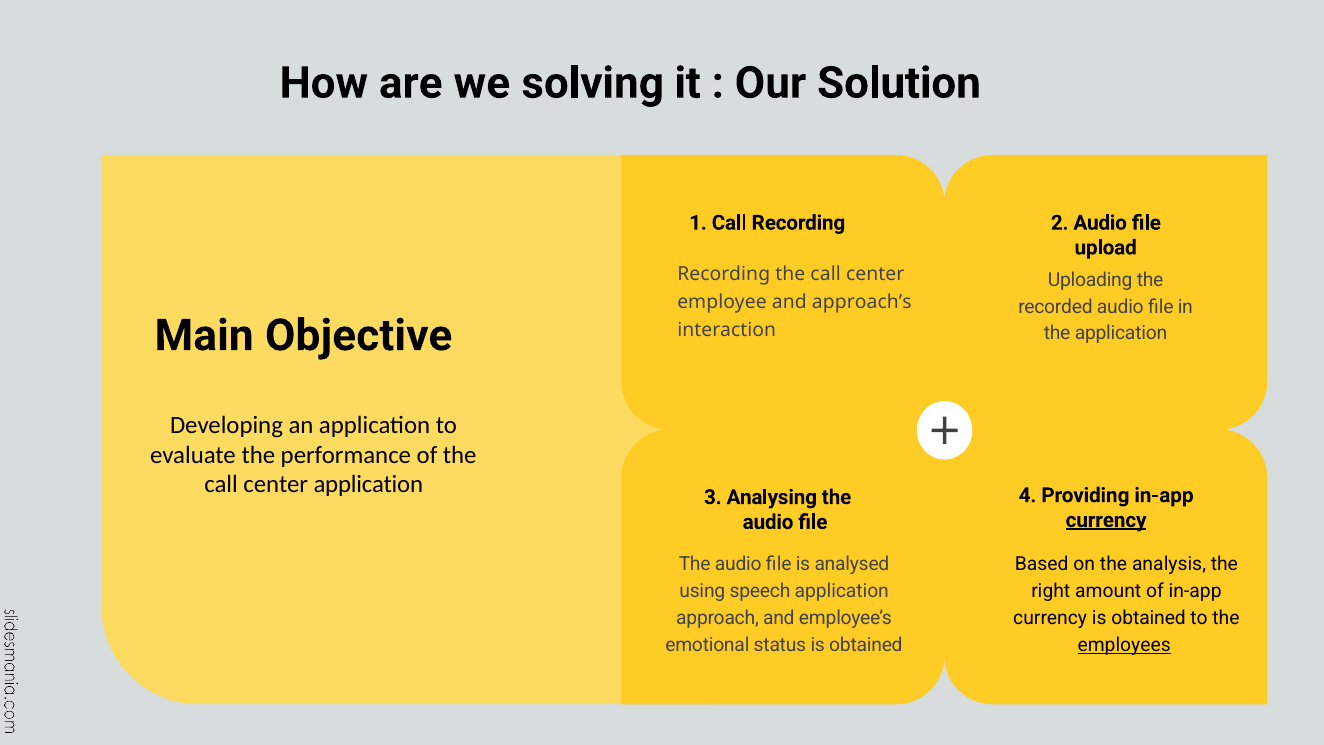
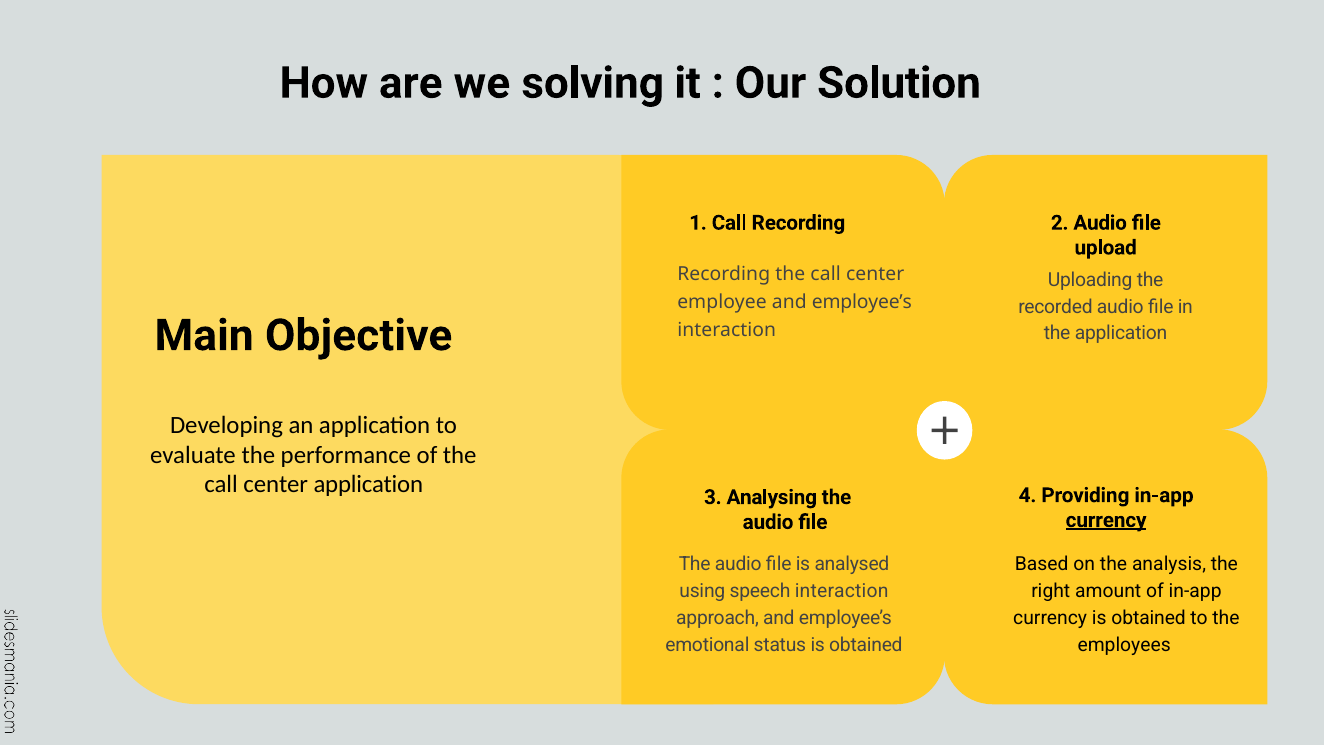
employee and approach’s: approach’s -> employee’s (862, 302)
speech application: application -> interaction (842, 591)
employees underline: present -> none (1124, 645)
